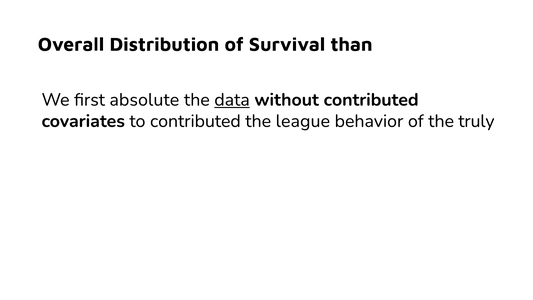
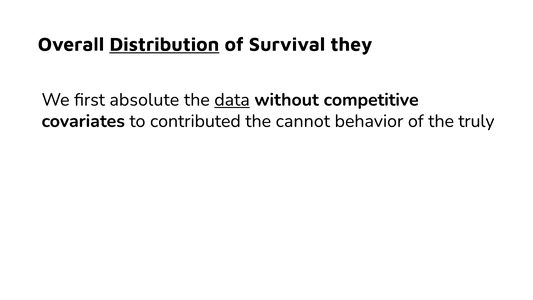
Distribution underline: none -> present (164, 44)
than: than -> they (351, 44)
without contributed: contributed -> competitive (371, 100)
league: league -> cannot (303, 121)
